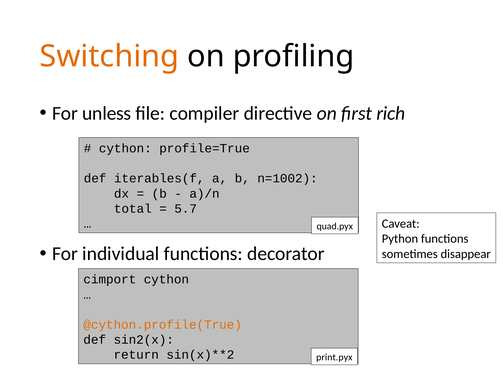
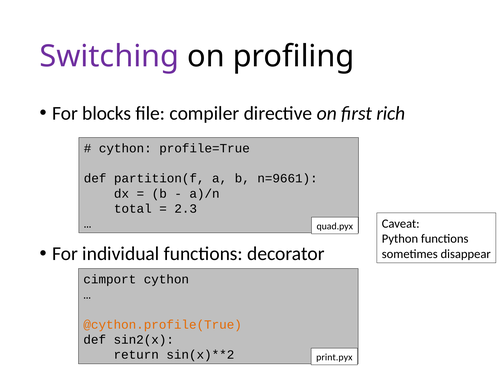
Switching colour: orange -> purple (109, 56)
unless: unless -> blocks (107, 113)
iterables(f: iterables(f -> partition(f (159, 179)
n=1002: n=1002 -> n=9661 (288, 179)
5.7: 5.7 -> 2.3 (186, 209)
